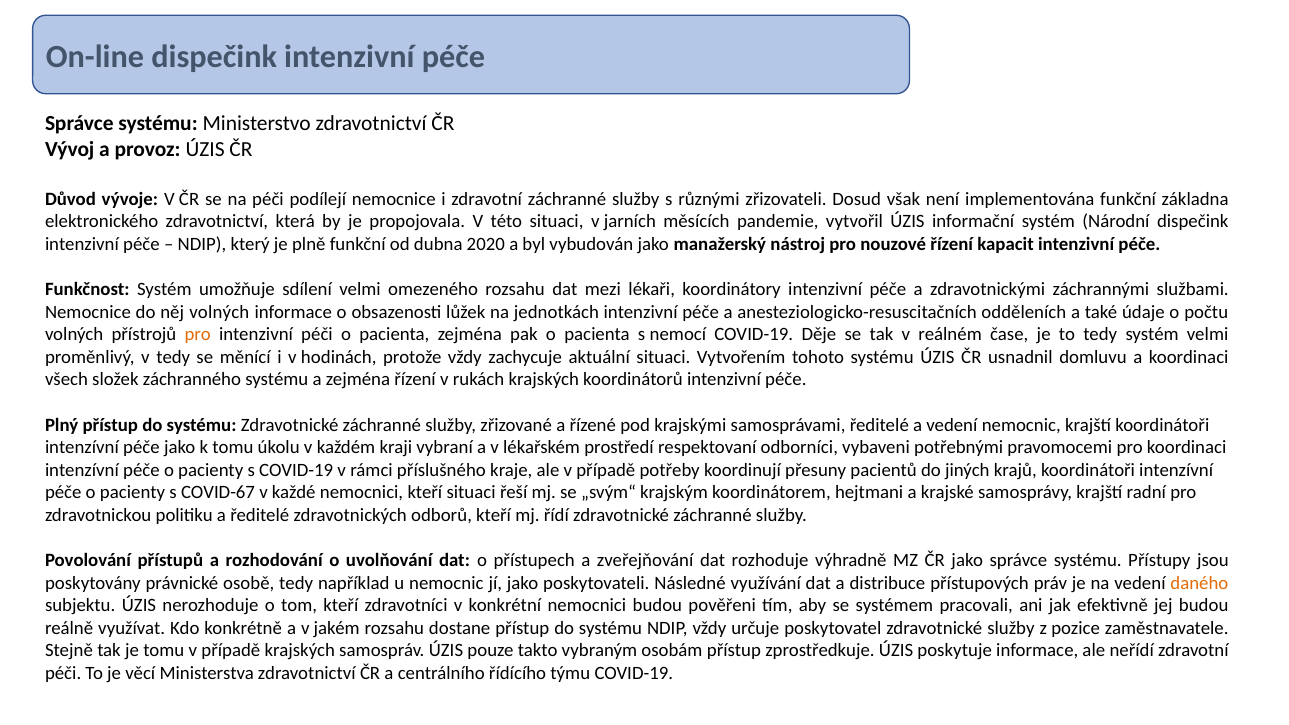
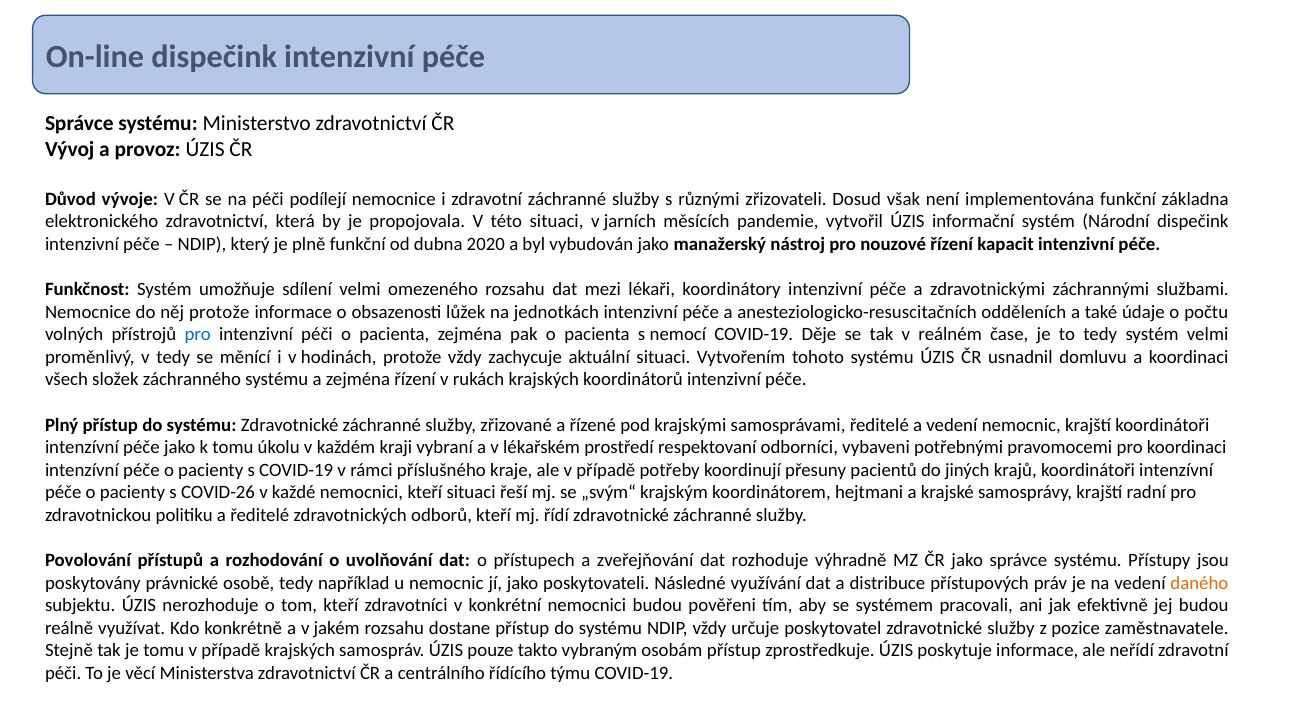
něj volných: volných -> protože (219, 312)
pro colour: orange -> blue (198, 335)
COVID-67: COVID-67 -> COVID-26 (218, 493)
